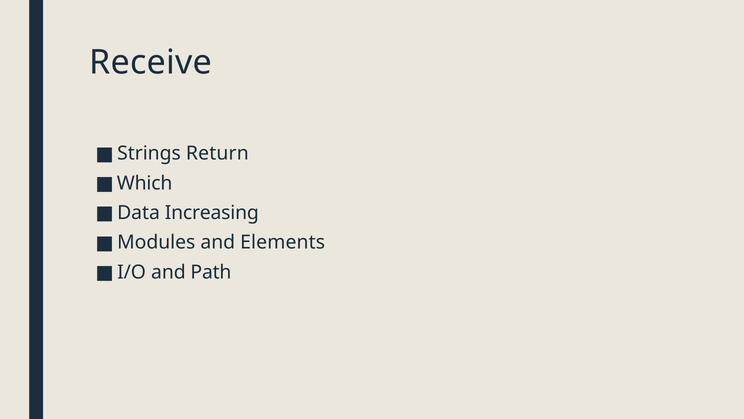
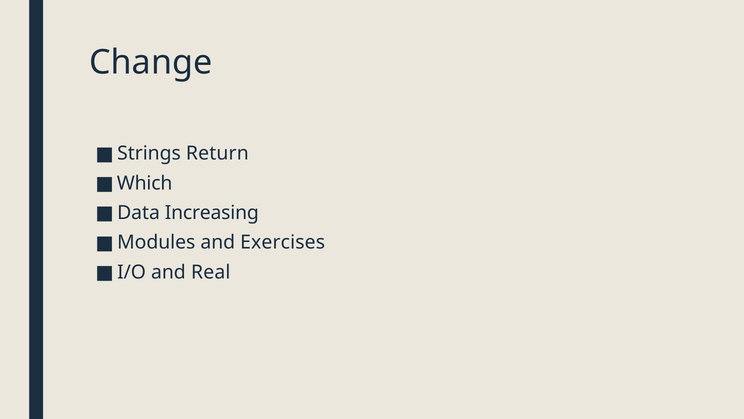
Receive: Receive -> Change (151, 63)
Elements: Elements -> Exercises (283, 242)
Path: Path -> Real (211, 272)
